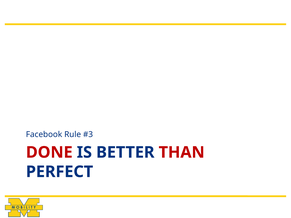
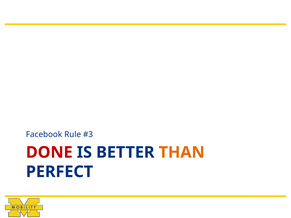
THAN colour: red -> orange (182, 153)
